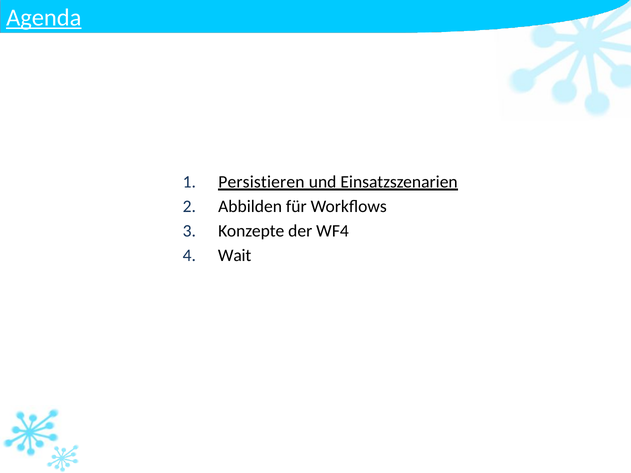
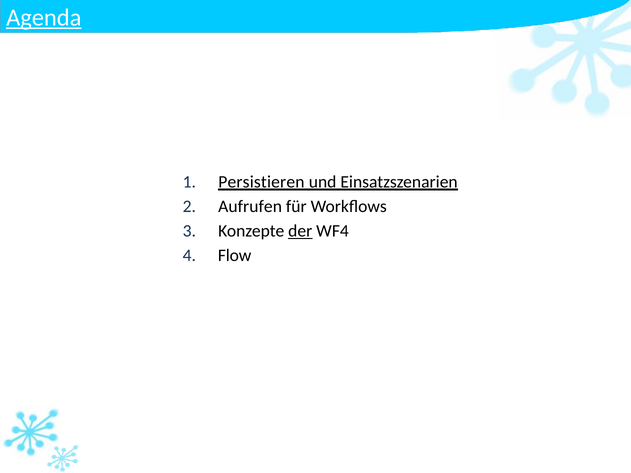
Abbilden: Abbilden -> Aufrufen (250, 207)
der underline: none -> present (300, 231)
Wait: Wait -> Flow (235, 256)
